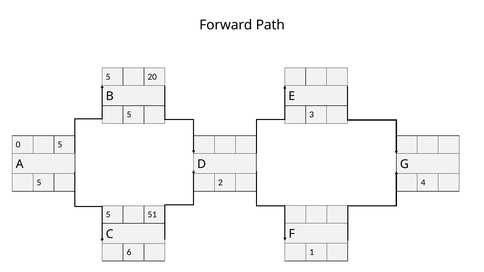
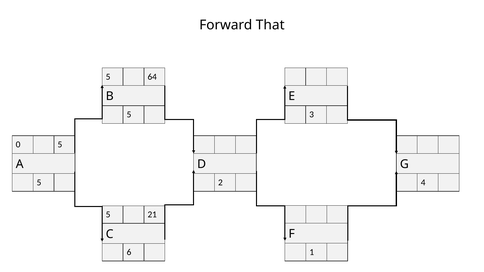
Path: Path -> That (270, 25)
20: 20 -> 64 (152, 77)
51: 51 -> 21 (152, 215)
